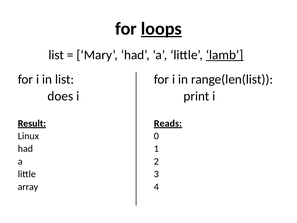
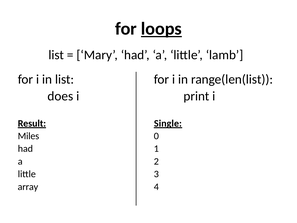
lamb underline: present -> none (225, 55)
Reads: Reads -> Single (168, 123)
Linux: Linux -> Miles (28, 136)
